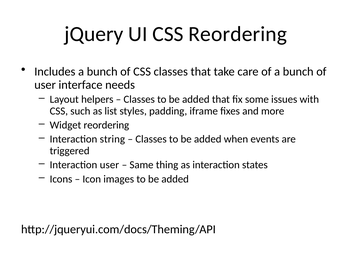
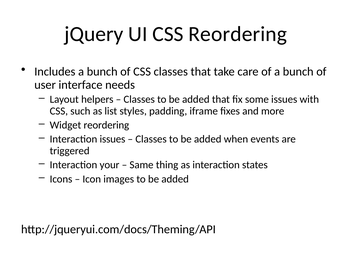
Interaction string: string -> issues (112, 139)
Interaction user: user -> your (110, 165)
